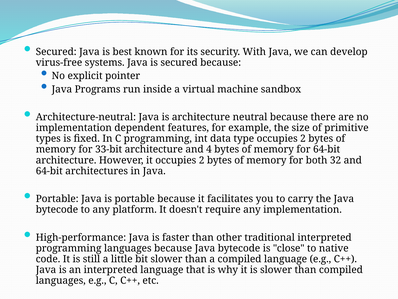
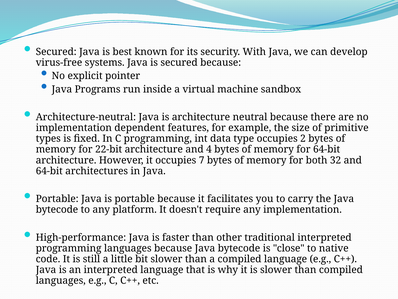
33-bit: 33-bit -> 22-bit (109, 149)
it occupies 2: 2 -> 7 (202, 160)
